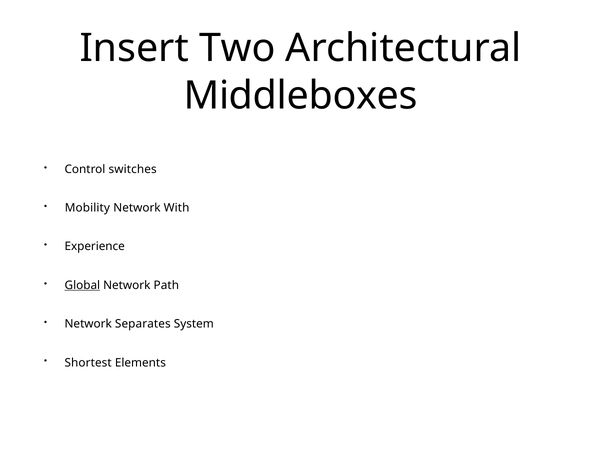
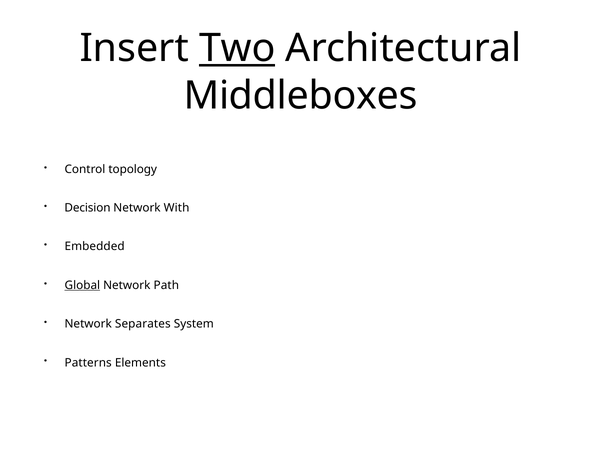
Two underline: none -> present (237, 48)
switches: switches -> topology (133, 170)
Mobility: Mobility -> Decision (87, 208)
Experience: Experience -> Embedded (95, 247)
Shortest: Shortest -> Patterns (88, 363)
